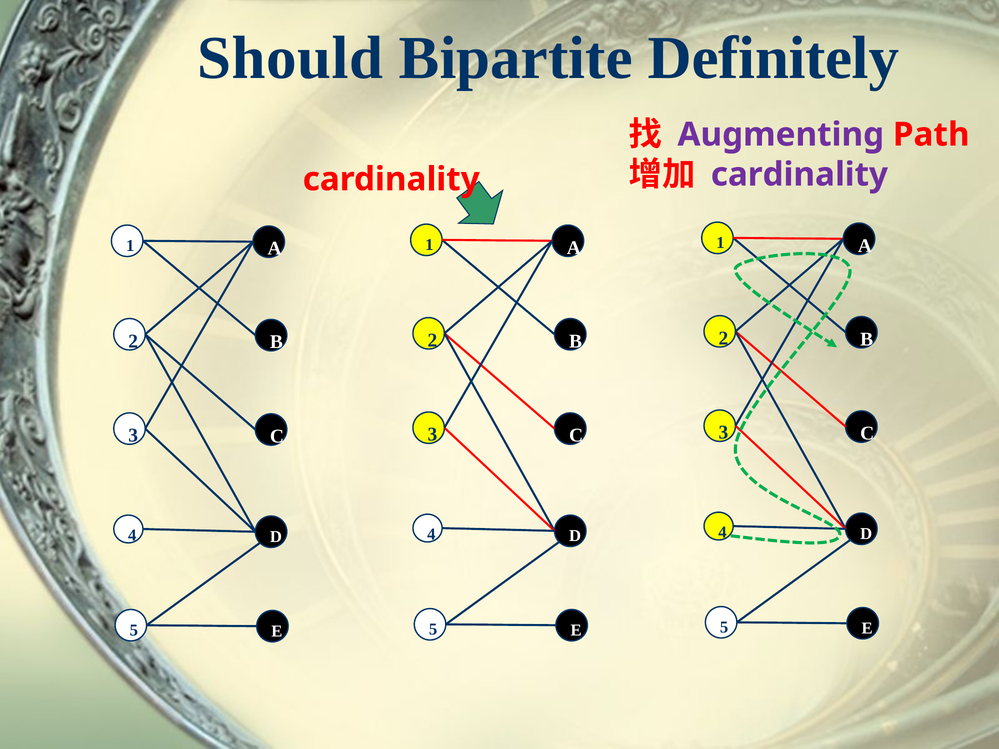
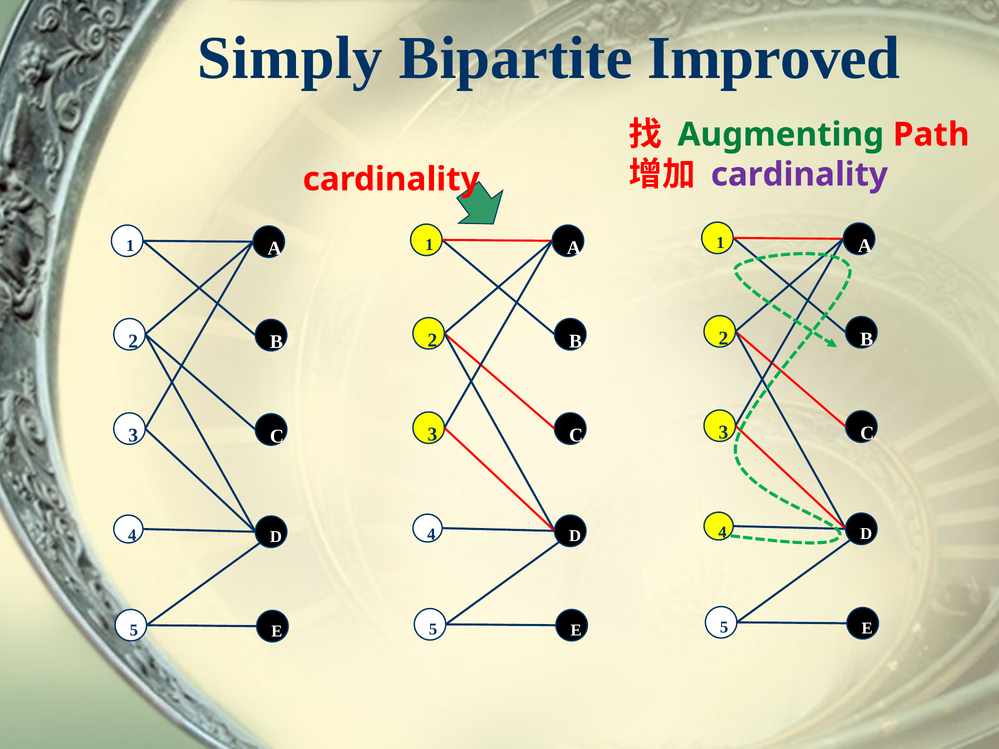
Should: Should -> Simply (290, 58)
Definitely: Definitely -> Improved (774, 58)
Augmenting colour: purple -> green (781, 135)
